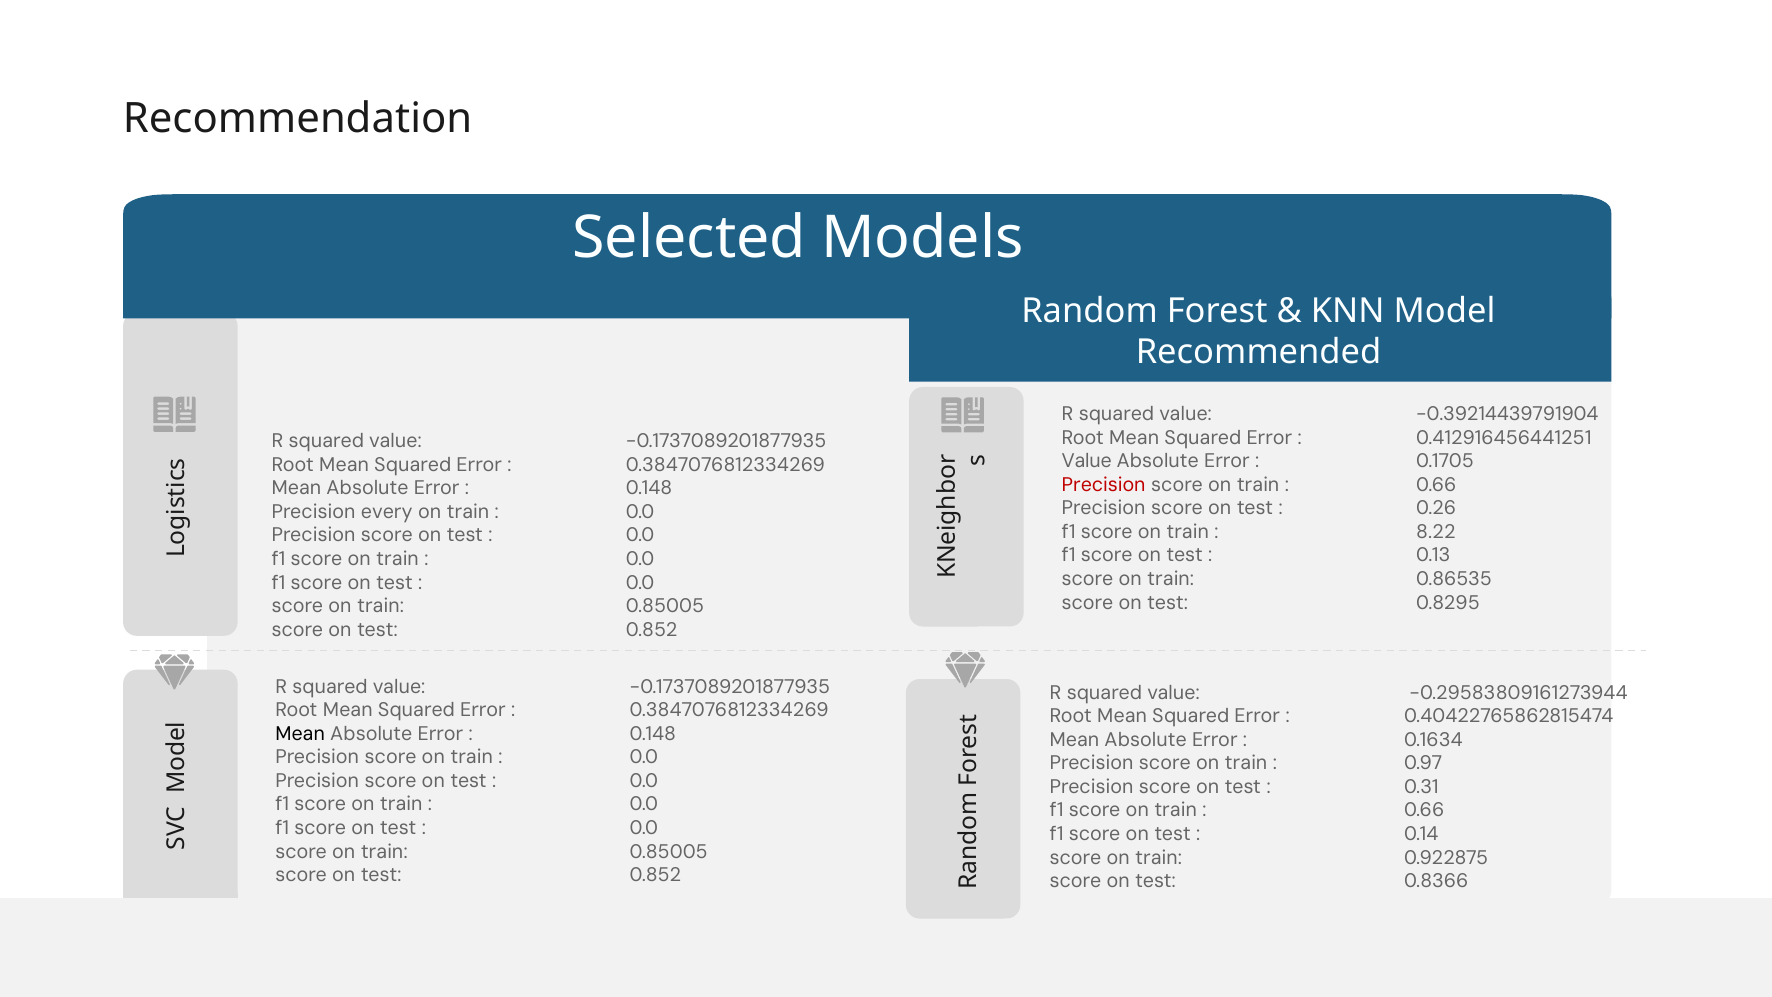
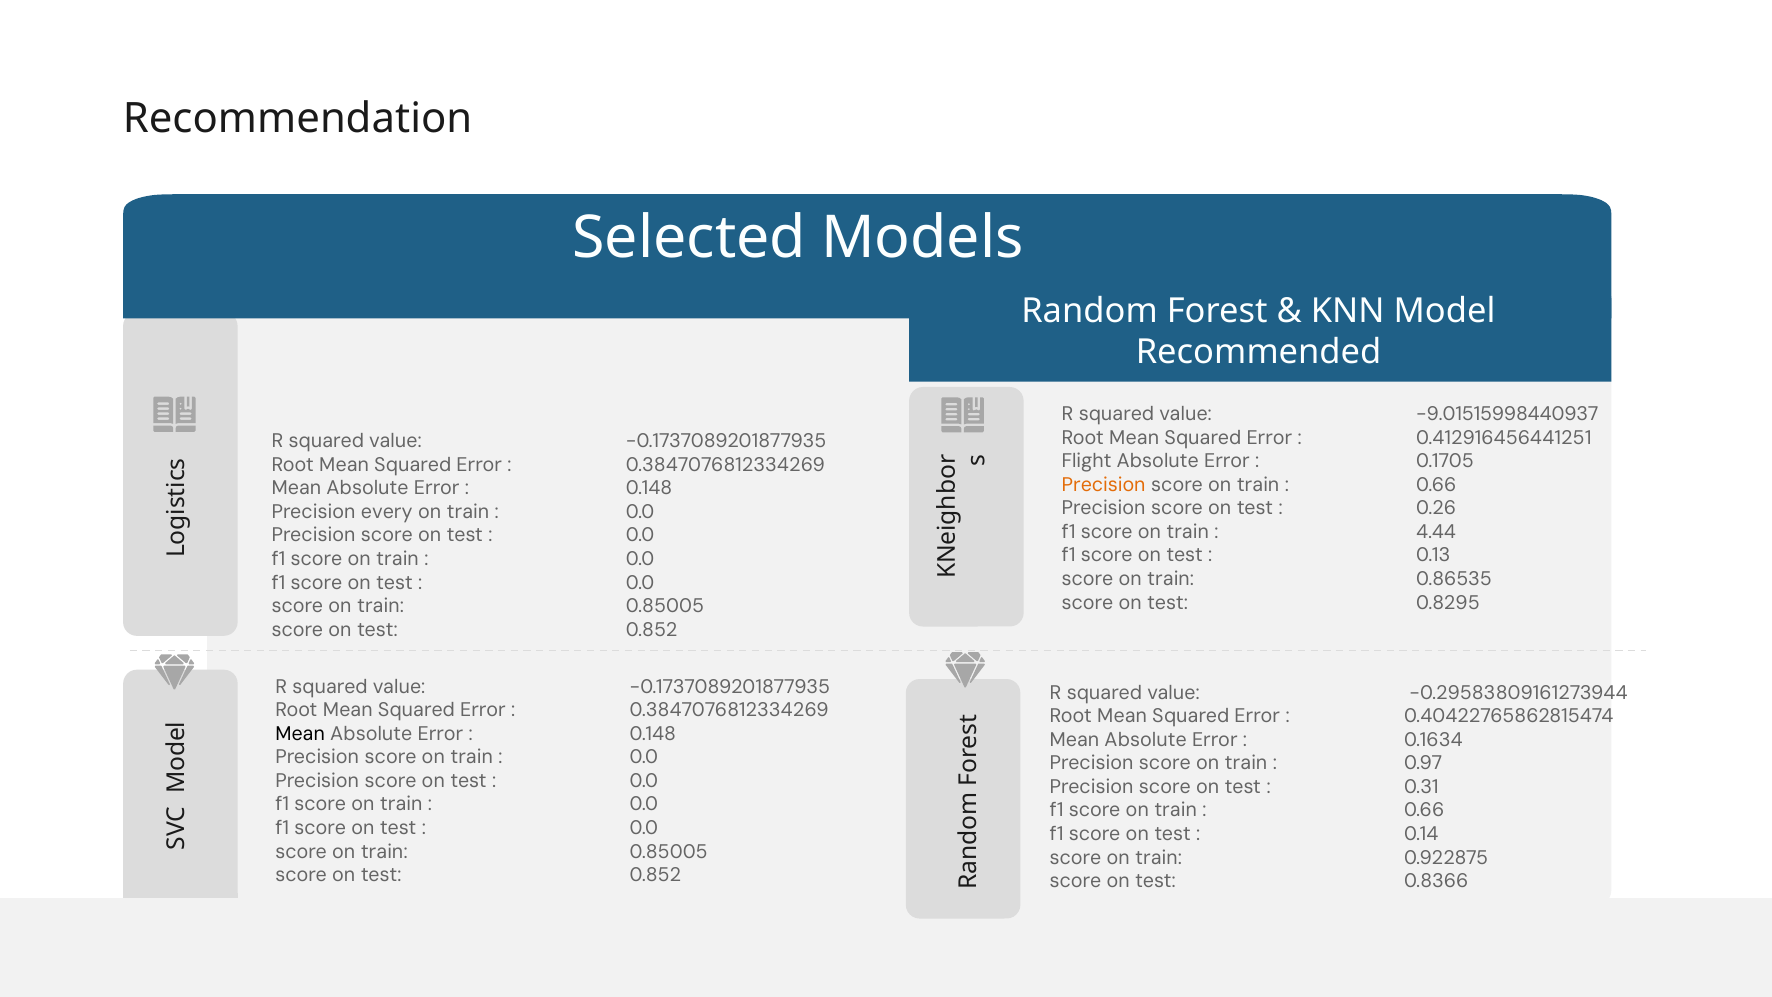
-0.39214439791904: -0.39214439791904 -> -9.01515998440937 (1507, 414)
Value: Value -> Flight (1087, 461)
Precision colour: red -> orange (1104, 485)
8.22: 8.22 -> 4.44 (1436, 532)
